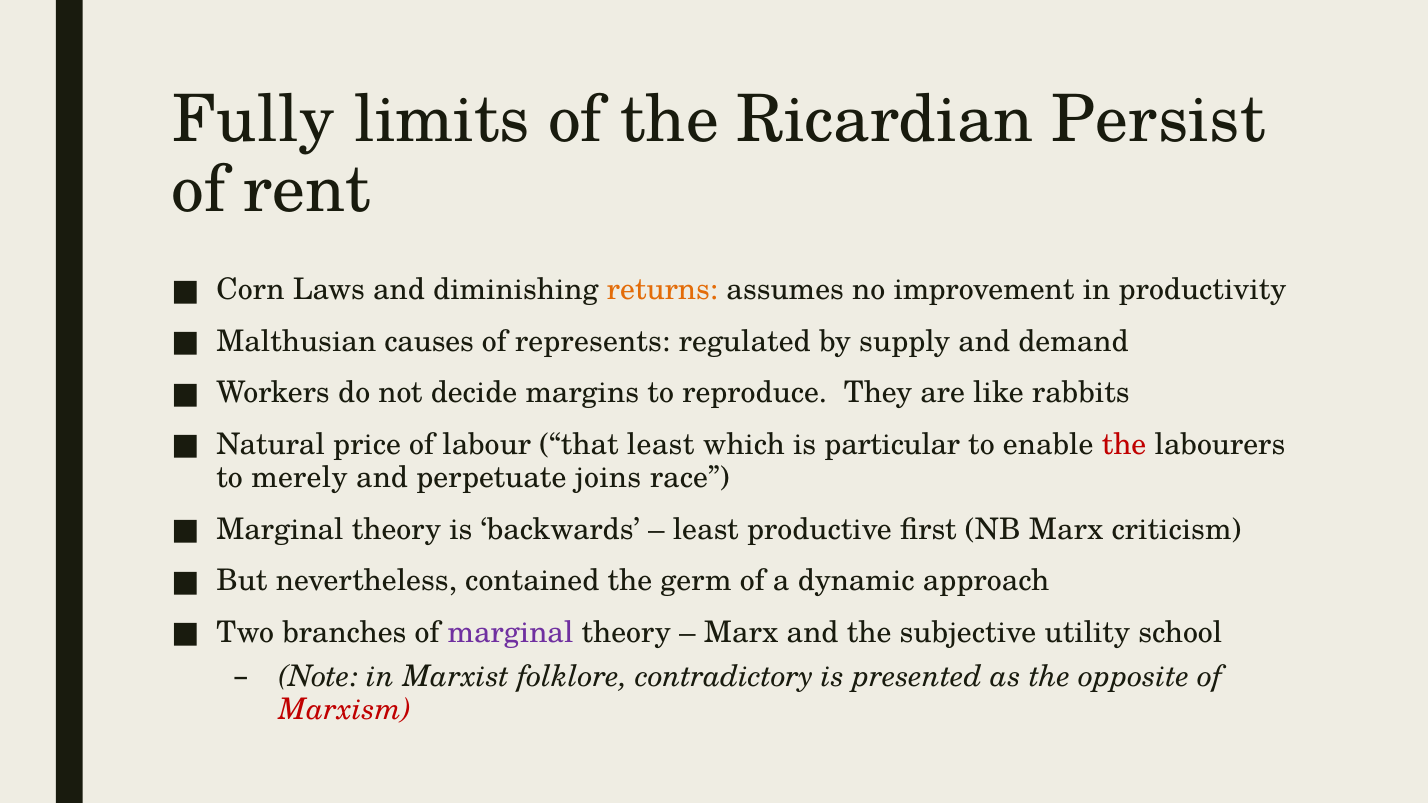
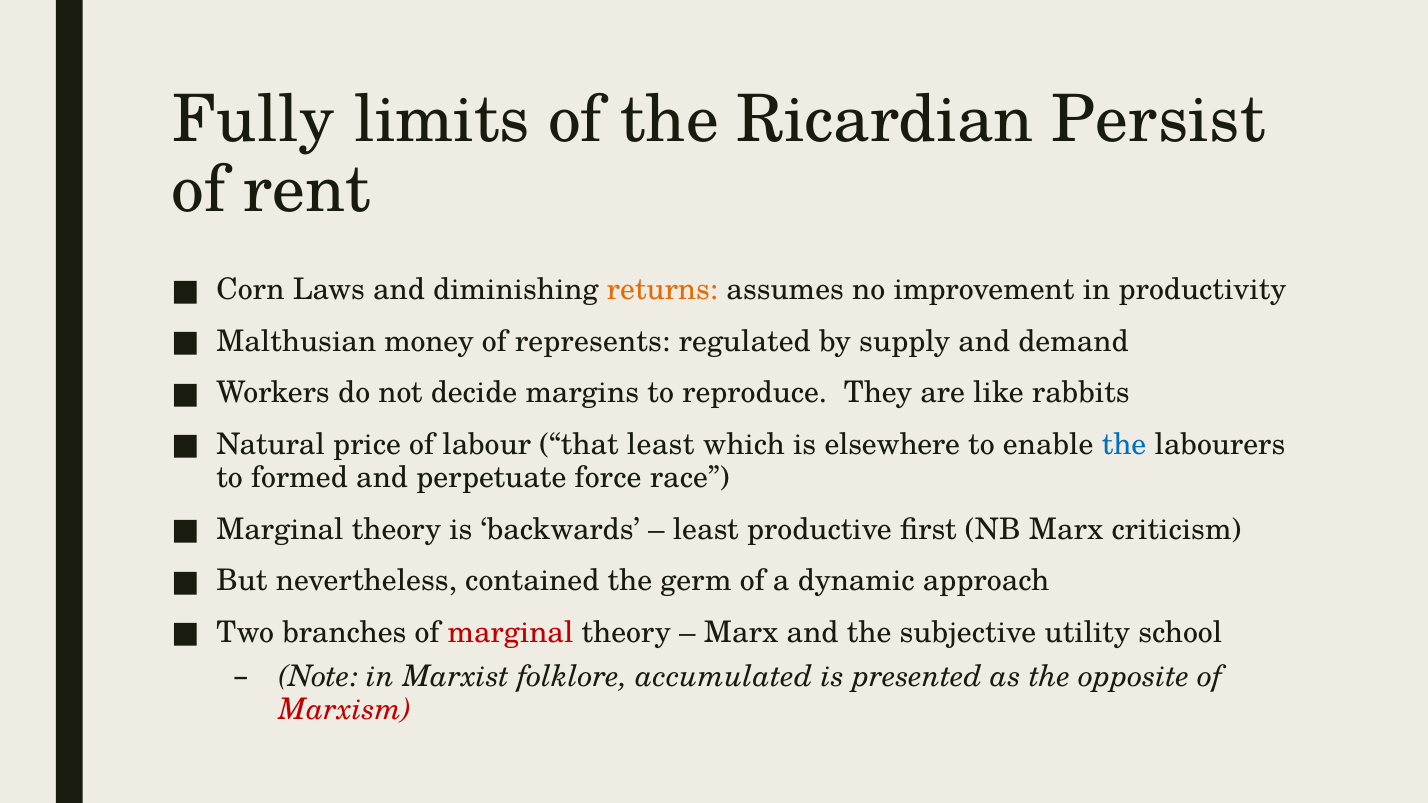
causes: causes -> money (429, 342)
particular: particular -> elsewhere (892, 445)
the colour: red -> blue (1124, 445)
merely: merely -> formed (300, 478)
joins: joins -> force (608, 478)
marginal colour: purple -> red (511, 633)
contradictory: contradictory -> accumulated (724, 677)
